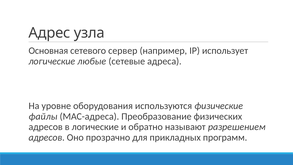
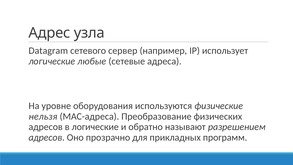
Основная: Основная -> Datagram (48, 51)
файлы: файлы -> нельзя (43, 116)
